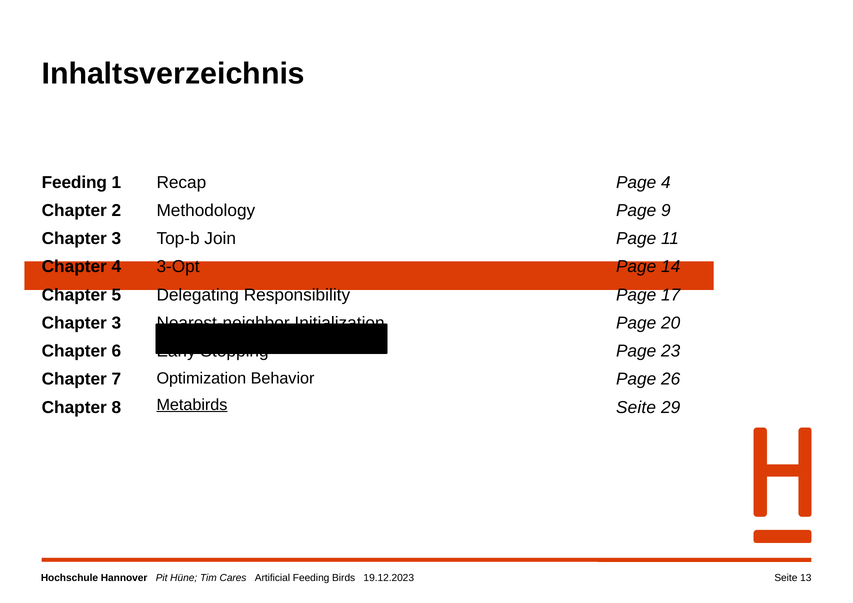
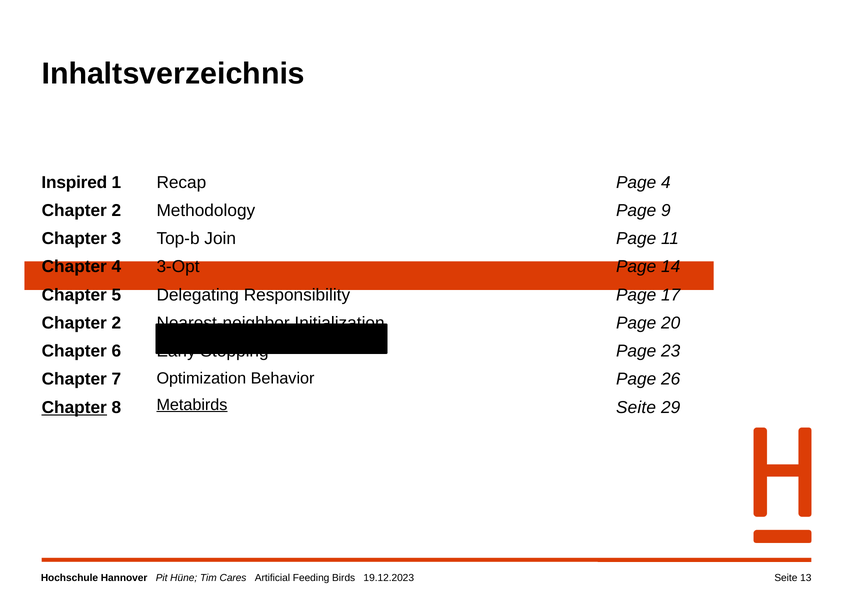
Feeding: Feeding -> Inspired (74, 182)
3: 3 -> 2 (116, 323)
Chapter underline: none -> present (74, 408)
